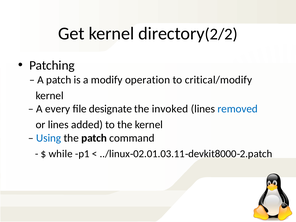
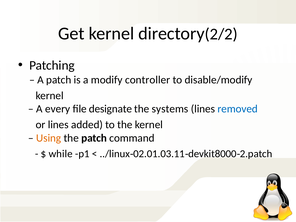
operation: operation -> controller (148, 80)
critical/modify: critical/modify -> disable/modify (219, 80)
invoked: invoked -> systems (170, 109)
Using colour: blue -> orange (49, 138)
